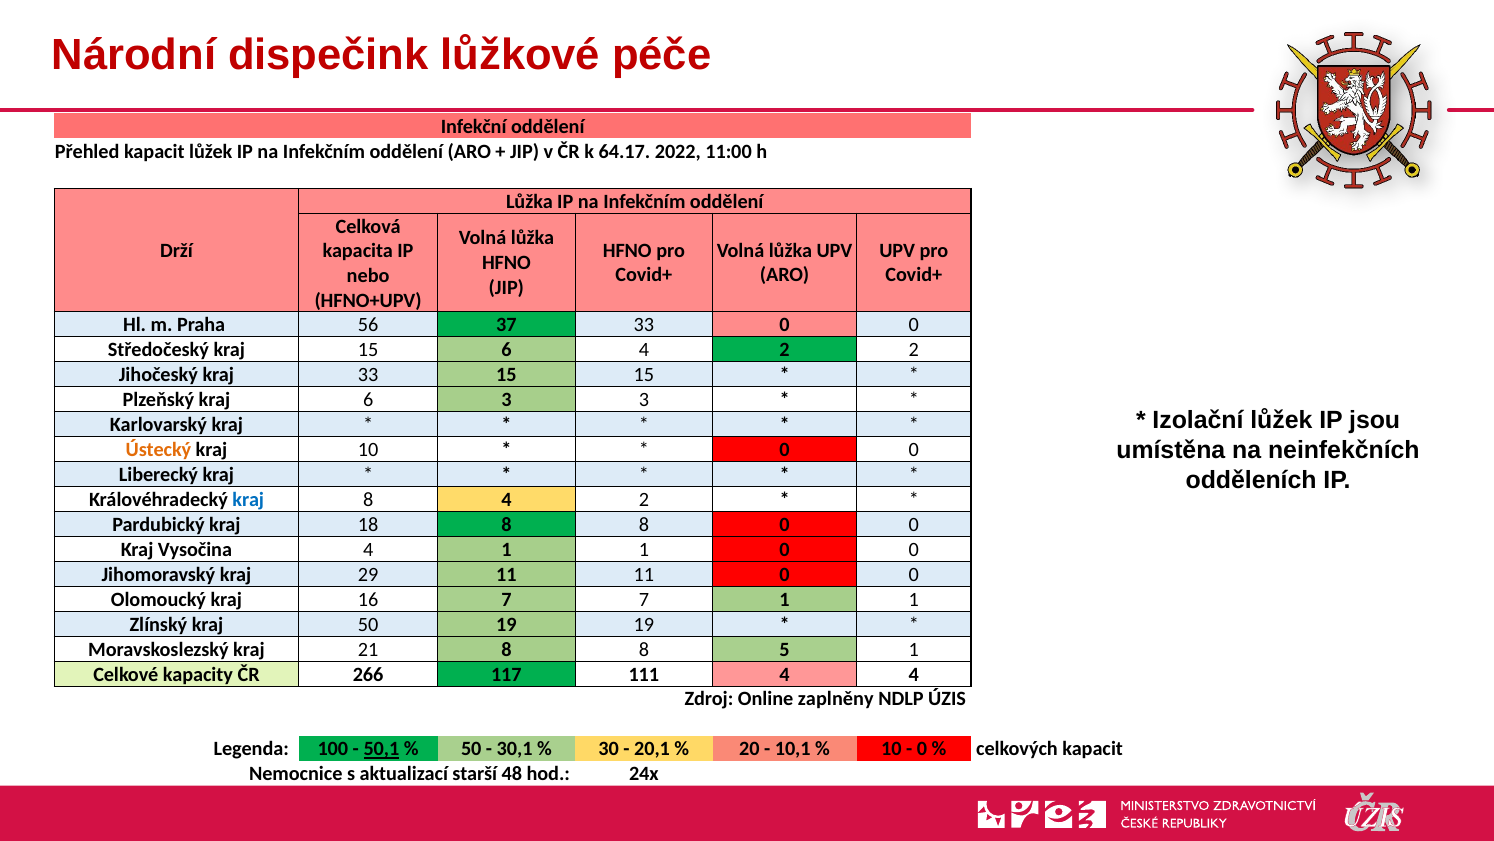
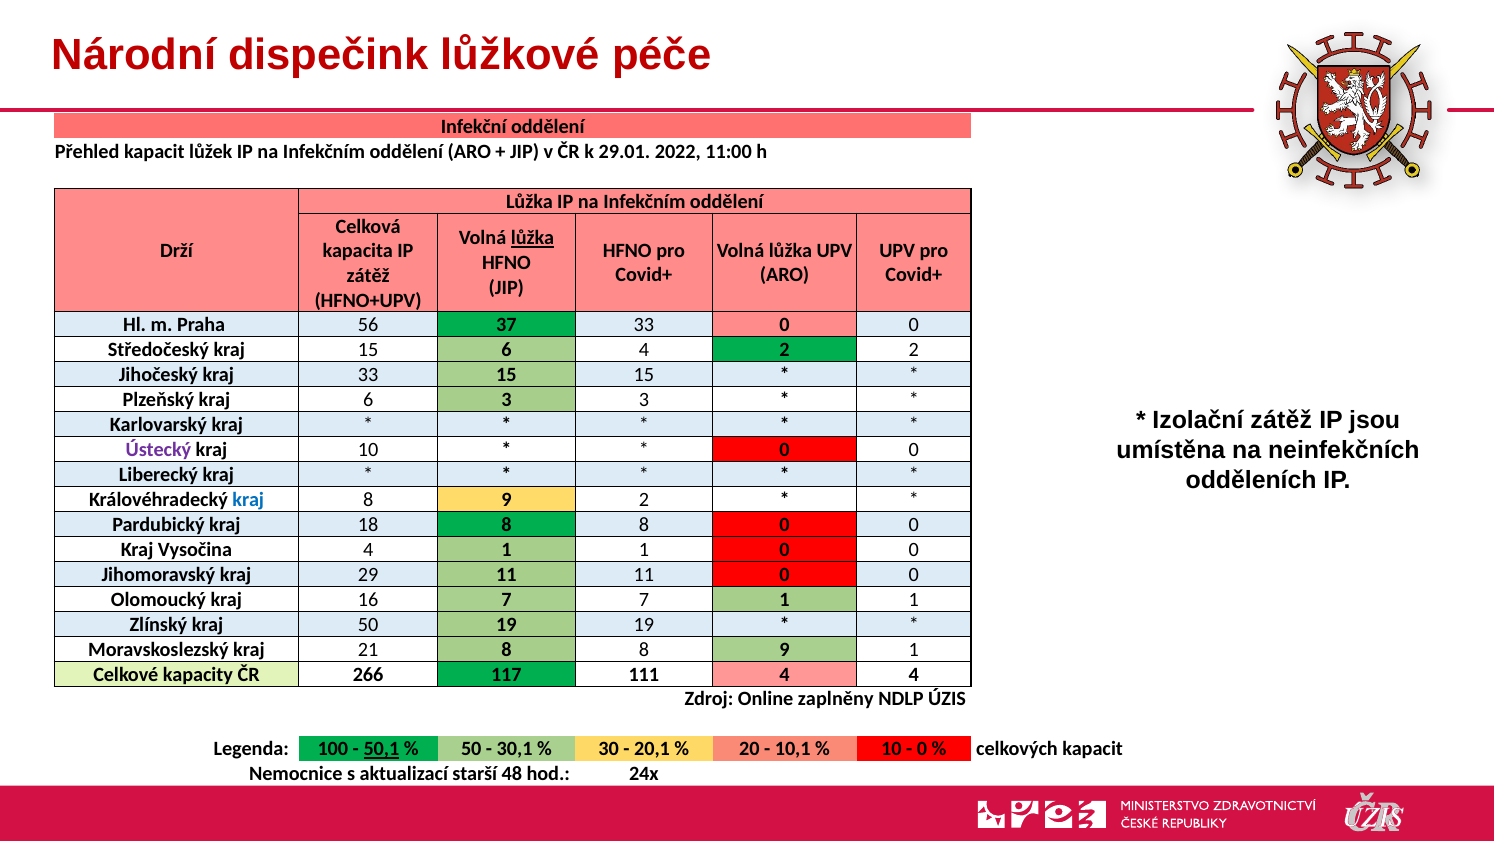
64.17: 64.17 -> 29.01 (624, 151)
lůžka underline: none -> present (533, 238)
nebo: nebo -> zátěž (368, 276)
Izolační lůžek: lůžek -> zátěž (1281, 420)
Ústecký colour: orange -> purple (158, 449)
4: 4 -> 9 (506, 499)
8 8 5: 5 -> 9 (785, 649)
